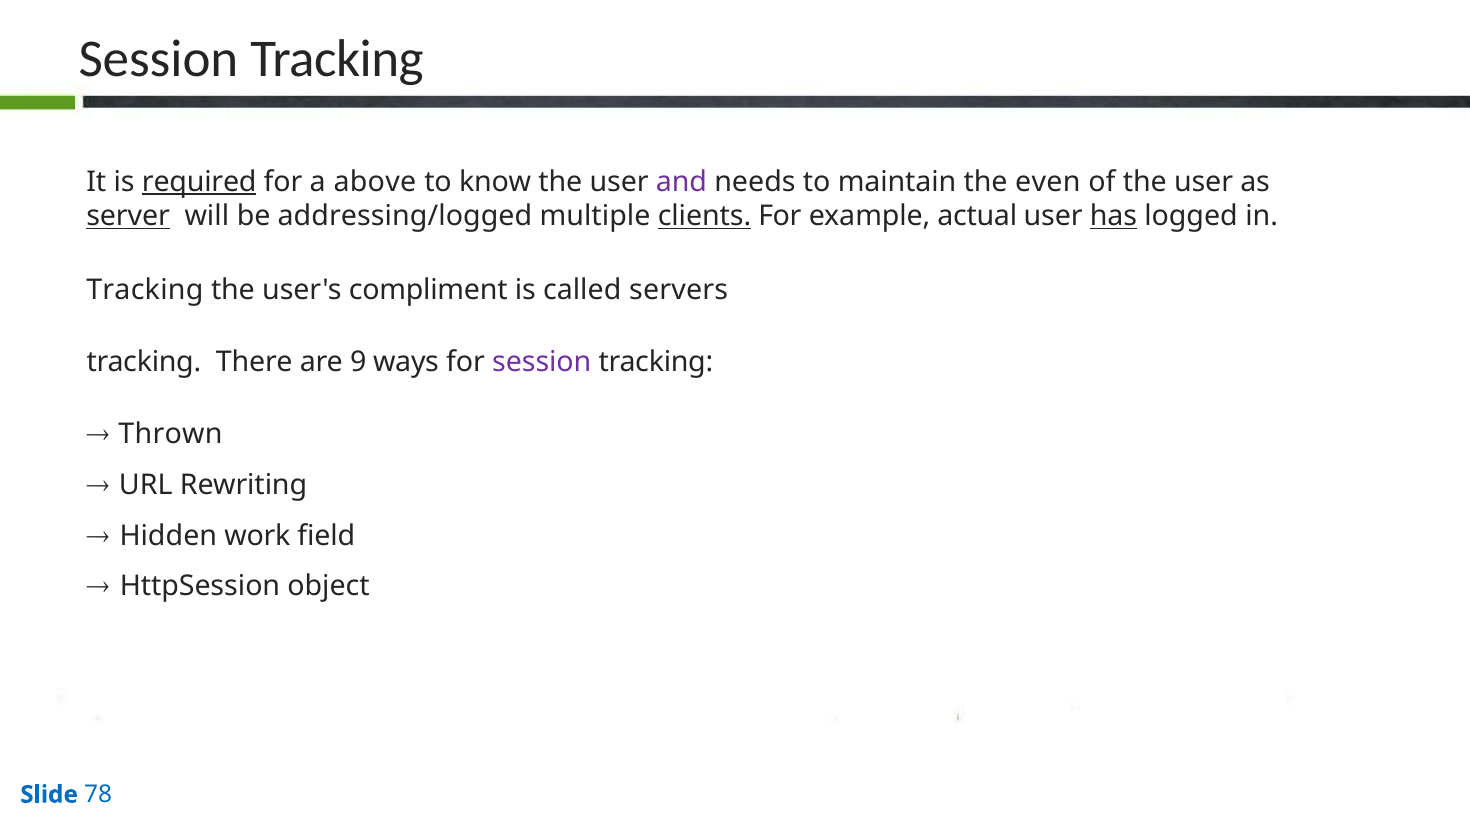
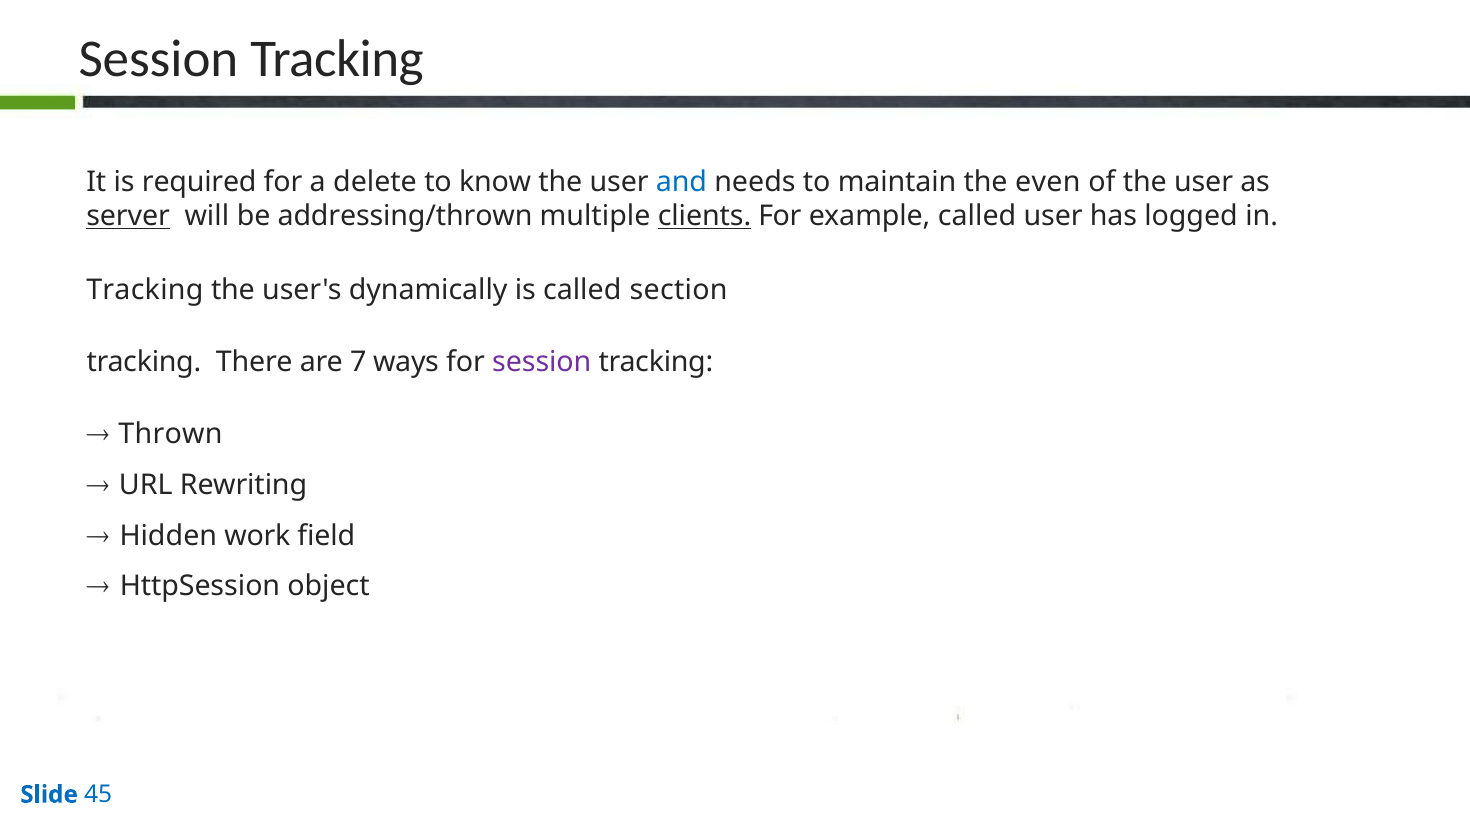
required underline: present -> none (199, 182)
above: above -> delete (375, 182)
and colour: purple -> blue (681, 182)
addressing/logged: addressing/logged -> addressing/thrown (405, 216)
example actual: actual -> called (977, 216)
has underline: present -> none (1114, 216)
compliment: compliment -> dynamically (428, 290)
servers: servers -> section (679, 290)
9: 9 -> 7 (358, 362)
78: 78 -> 45 (98, 795)
